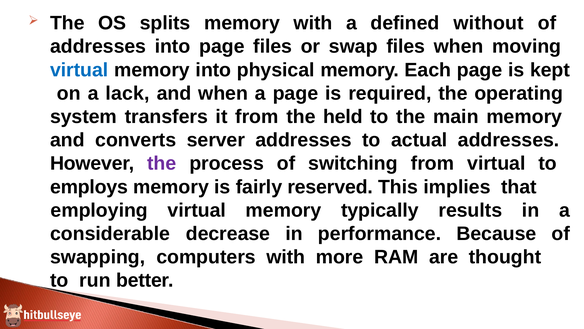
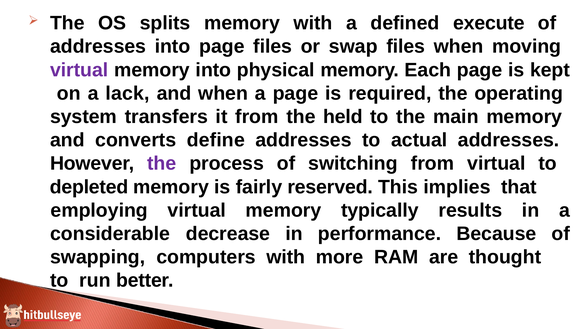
without: without -> execute (489, 23)
virtual colour: blue -> purple (79, 70)
server: server -> define (216, 140)
employs: employs -> depleted (89, 187)
